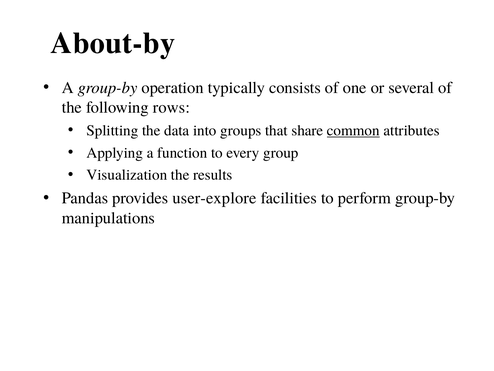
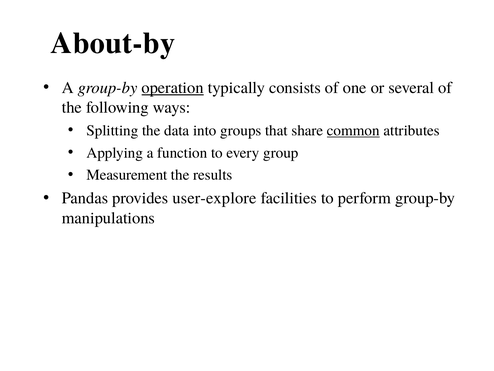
operation underline: none -> present (173, 88)
rows: rows -> ways (172, 107)
Visualization: Visualization -> Measurement (127, 175)
